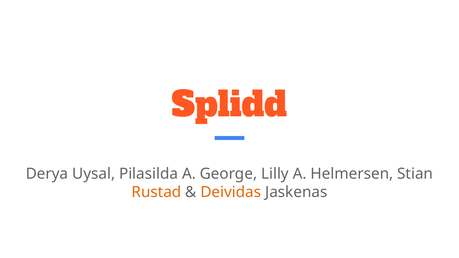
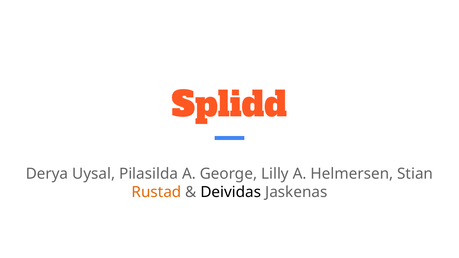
Deividas colour: orange -> black (231, 192)
